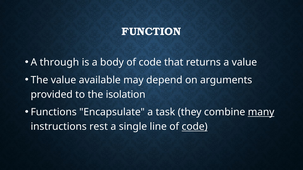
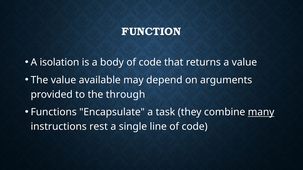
through: through -> isolation (59, 62)
isolation: isolation -> through (126, 95)
code underline: present -> none (195, 127)
